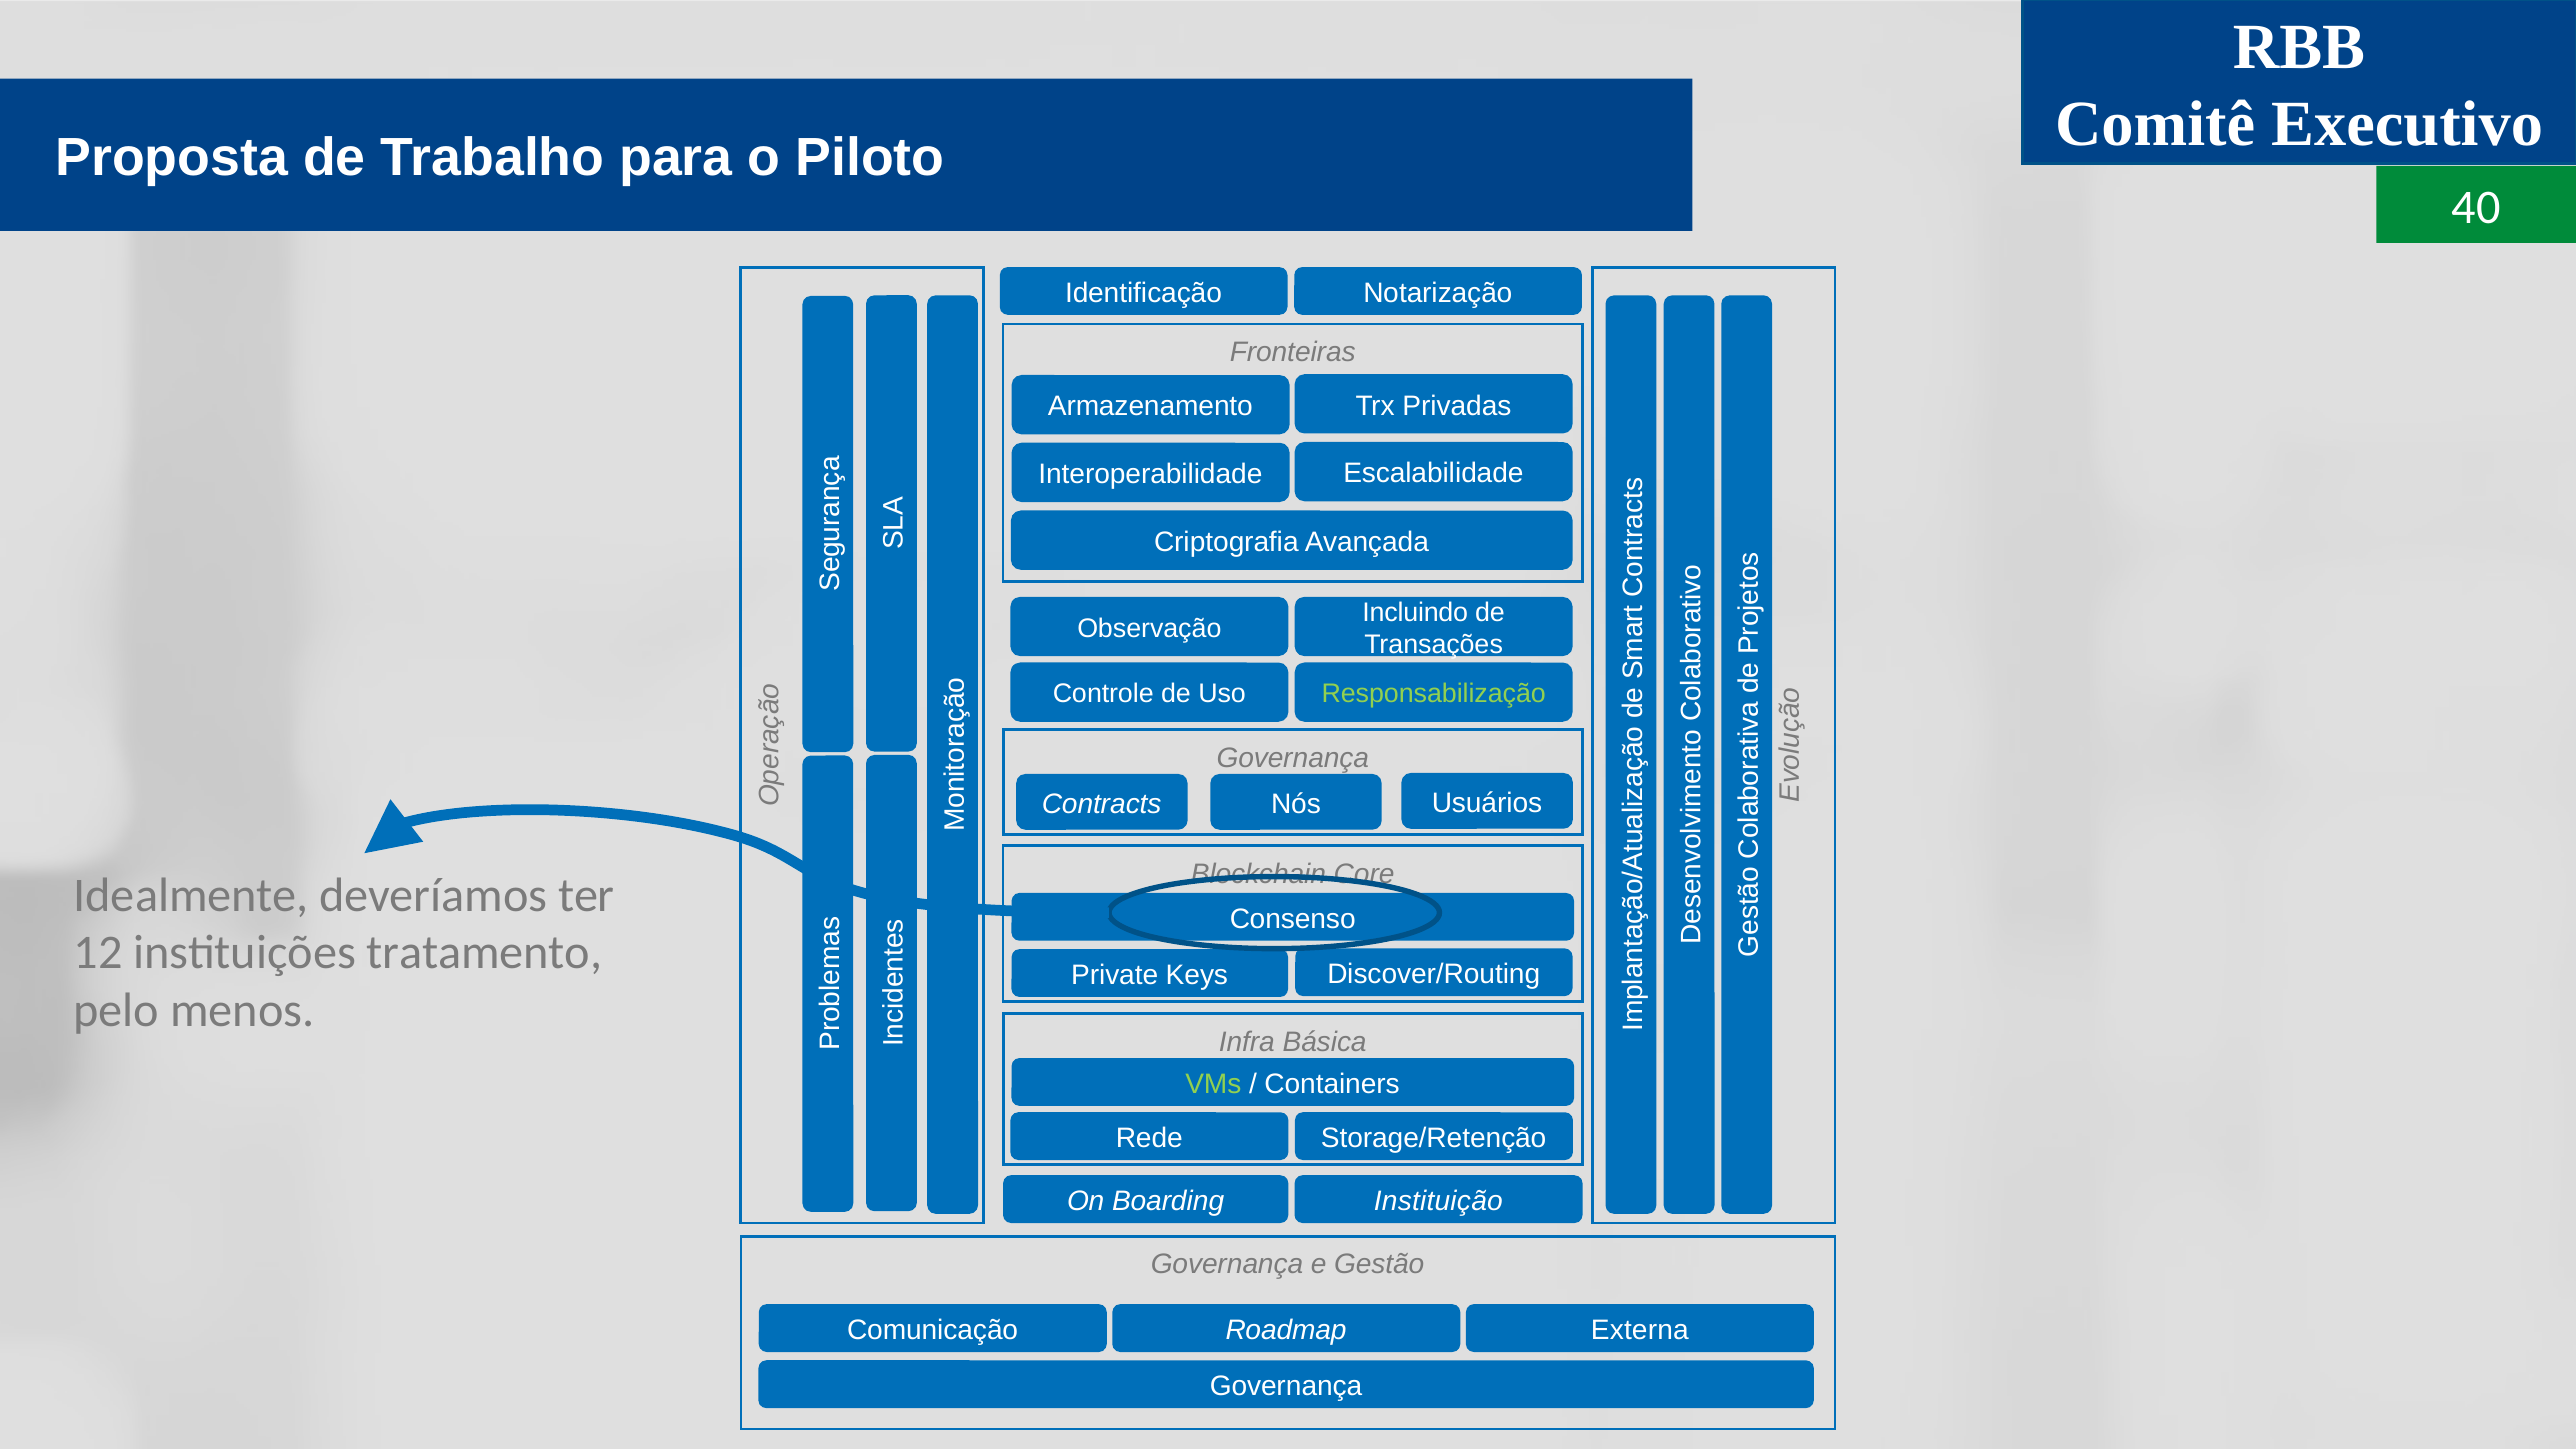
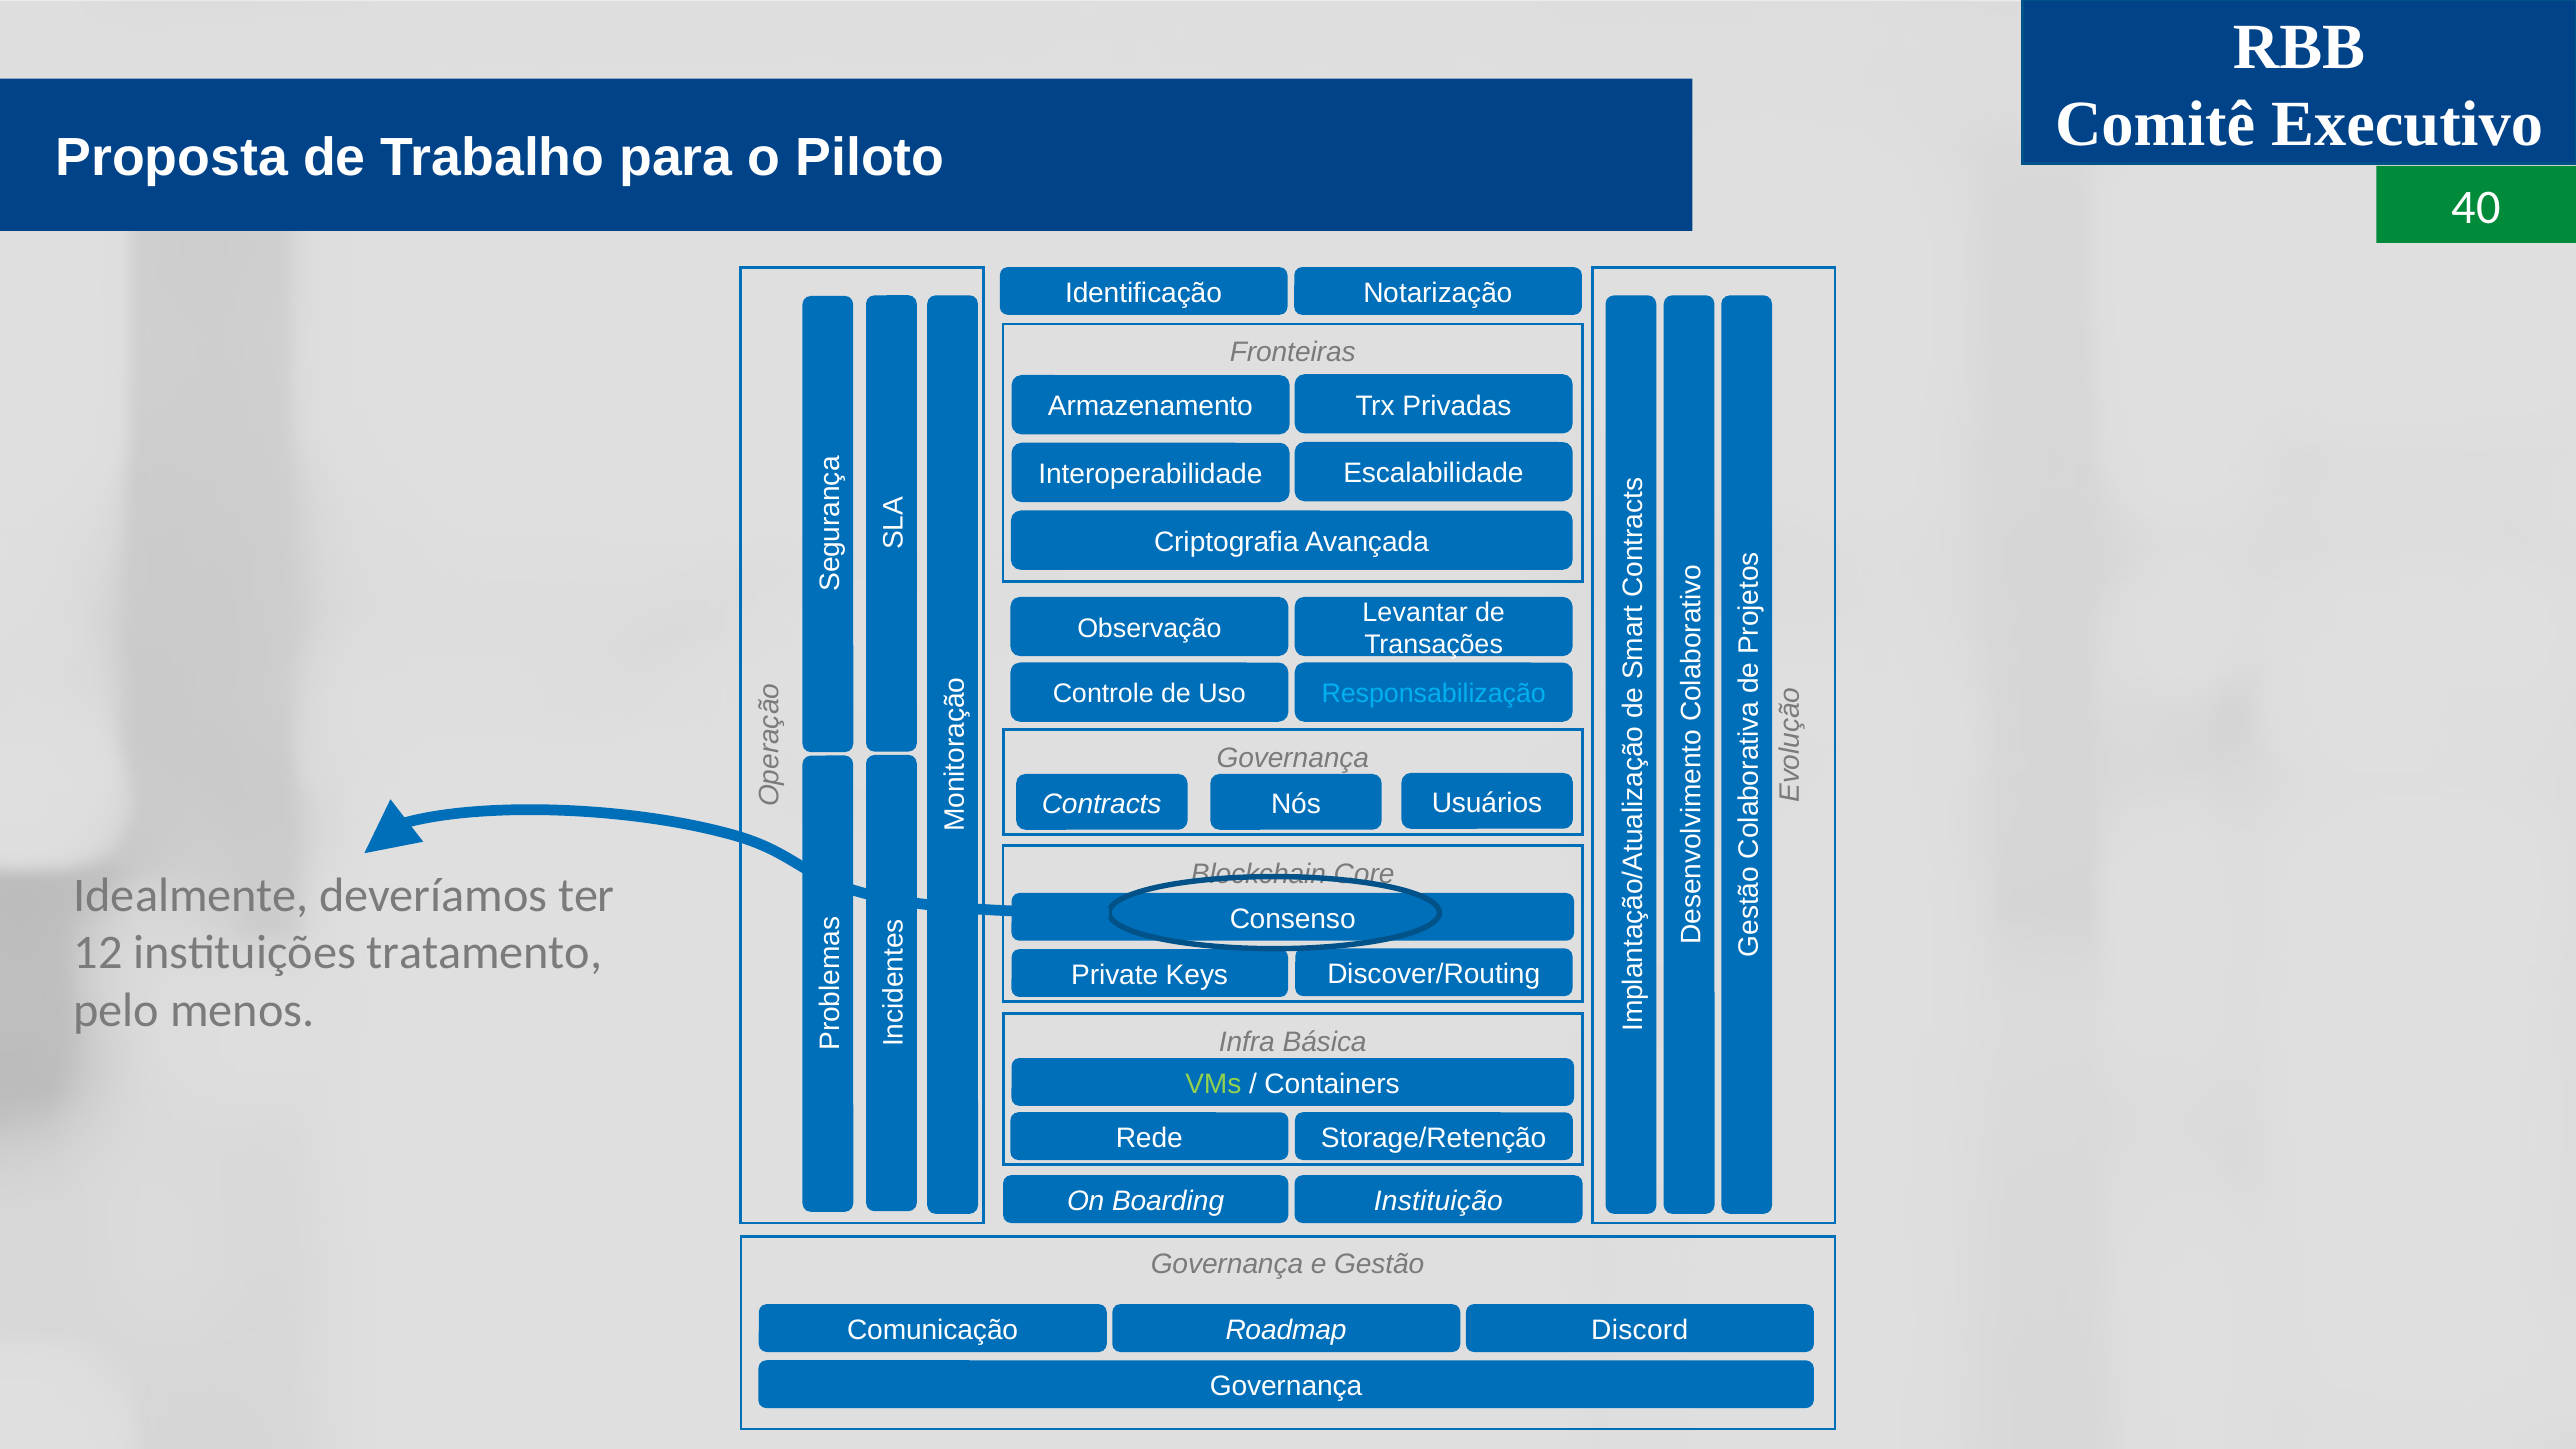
Incluindo: Incluindo -> Levantar (1415, 612)
Responsabilização colour: light green -> light blue (1434, 694)
Externa: Externa -> Discord (1640, 1330)
